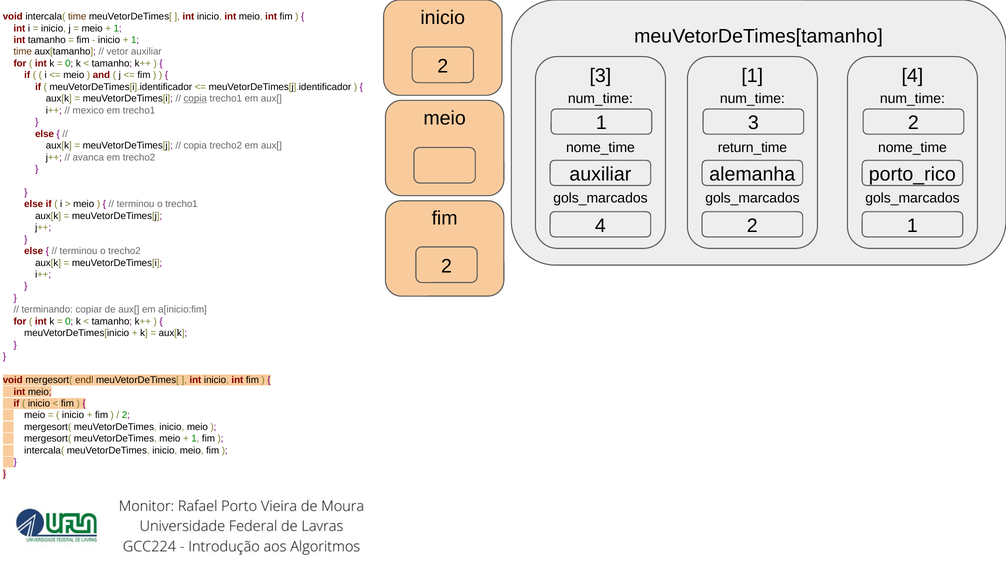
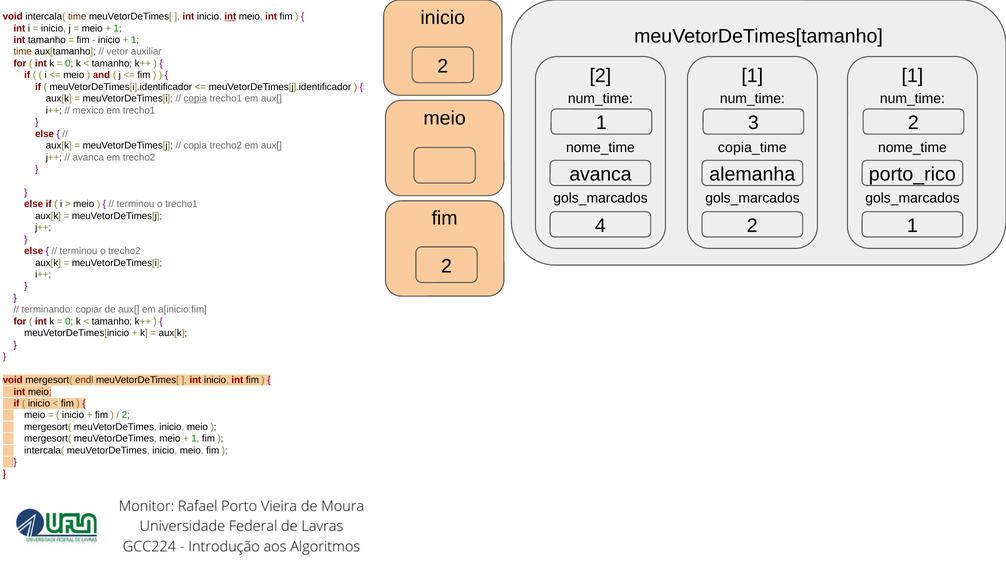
int underline: none -> present (230, 17)
3: 3 -> 2 (600, 76)
4: 4 -> 1 (912, 76)
return_time: return_time -> copia_time (752, 148)
auxiliar: auxiliar -> avanca (600, 174)
